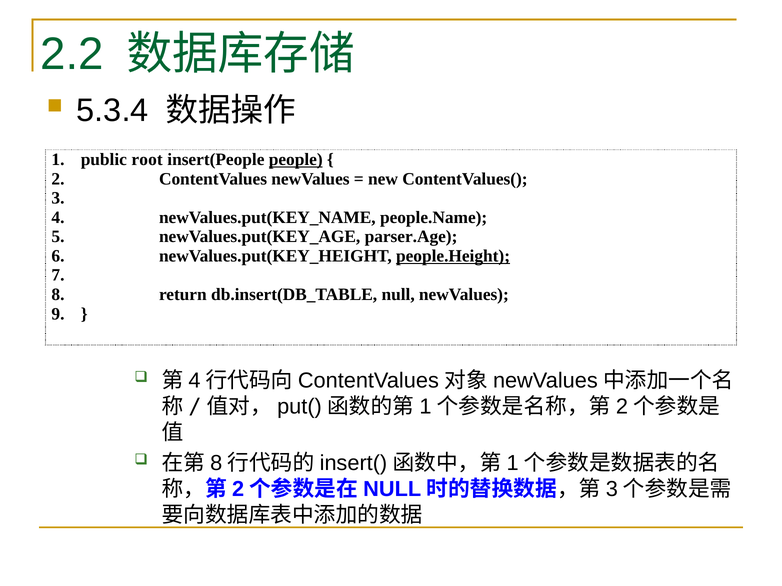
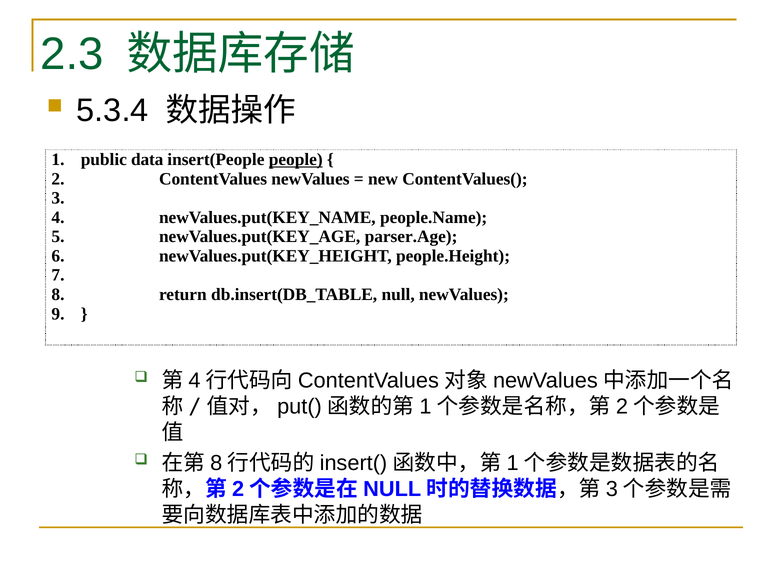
2.2: 2.2 -> 2.3 (72, 54)
root: root -> data (147, 160)
people.Height underline: present -> none (453, 256)
